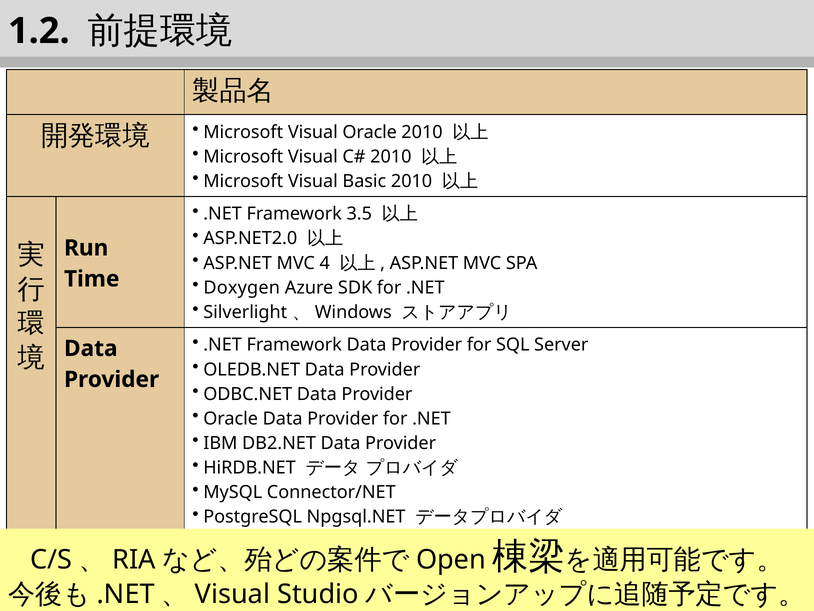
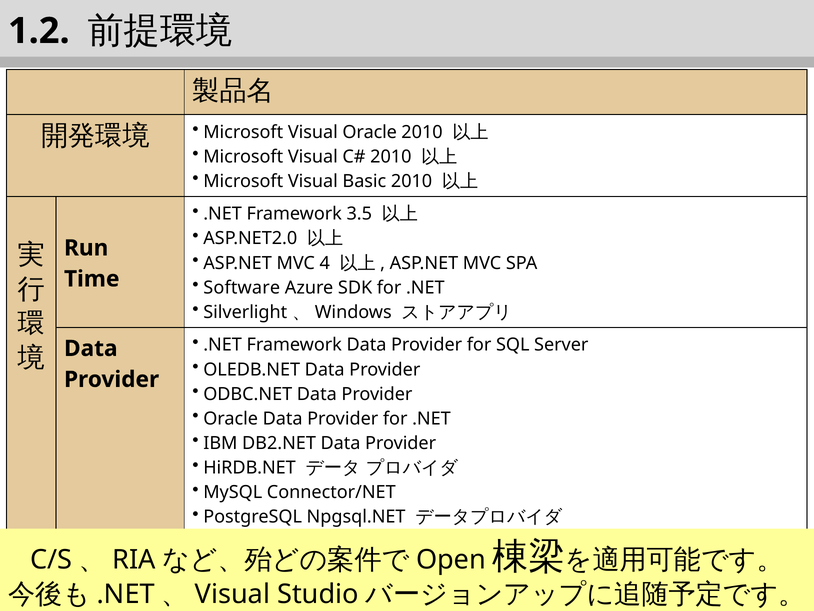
Doxygen: Doxygen -> Software (242, 287)
